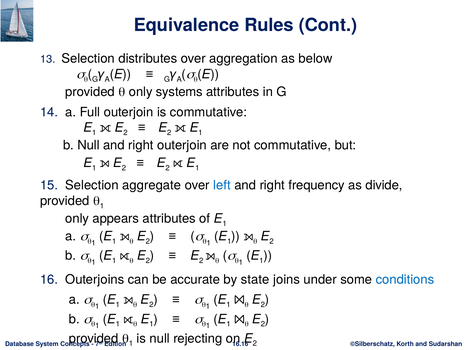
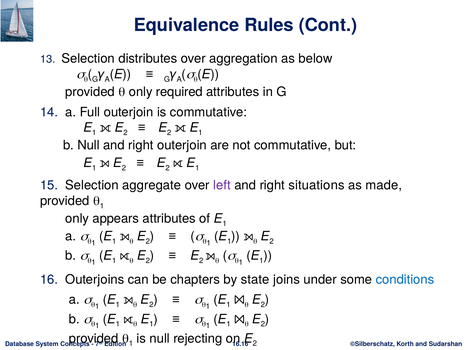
systems: systems -> required (179, 92)
left colour: blue -> purple (222, 185)
frequency: frequency -> situations (317, 185)
divide: divide -> made (384, 185)
accurate: accurate -> chapters (195, 280)
